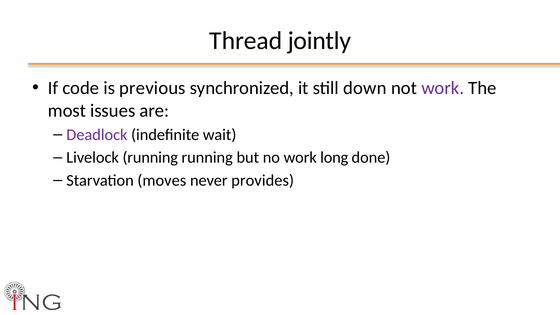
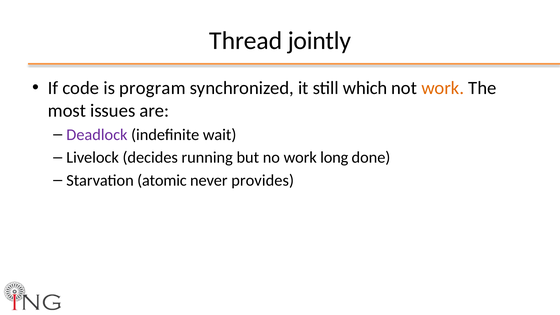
previous: previous -> program (152, 88)
down: down -> which (365, 88)
work colour: purple -> orange (443, 88)
Livelock running: running -> decides (150, 158)
moves: moves -> atomic (162, 180)
